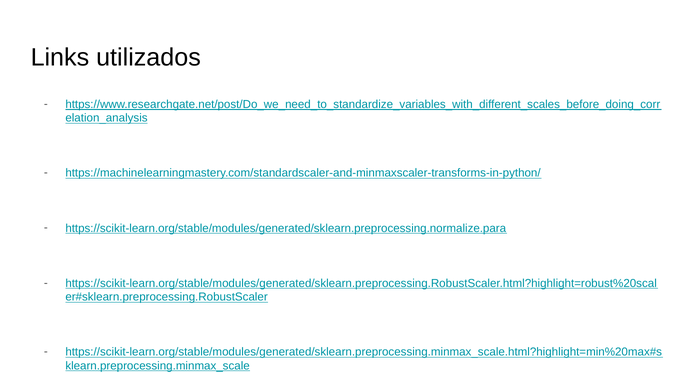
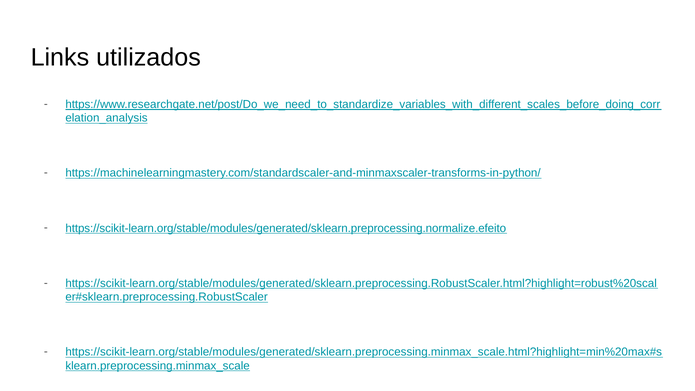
https://scikit-learn.org/stable/modules/generated/sklearn.preprocessing.normalize.para: https://scikit-learn.org/stable/modules/generated/sklearn.preprocessing.normalize.para -> https://scikit-learn.org/stable/modules/generated/sklearn.preprocessing.normalize.efeito (286, 228)
